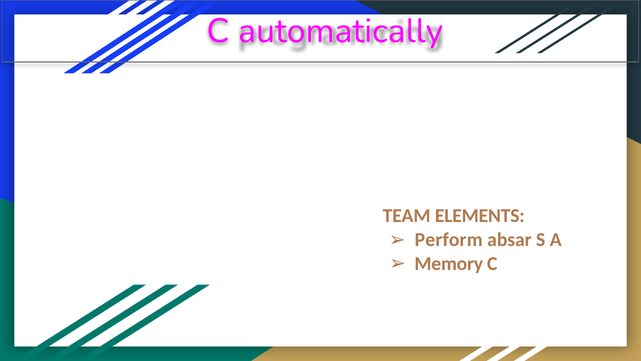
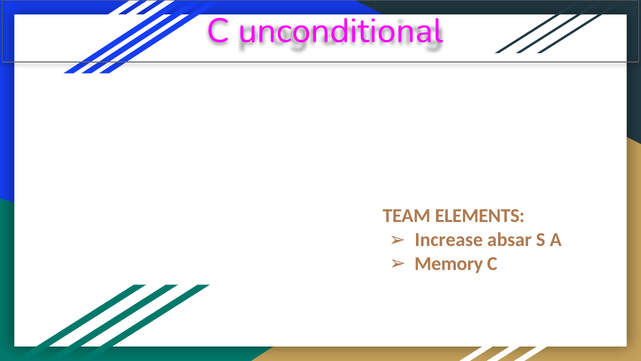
automatically: automatically -> unconditional (341, 31)
Perform: Perform -> Increase (449, 239)
